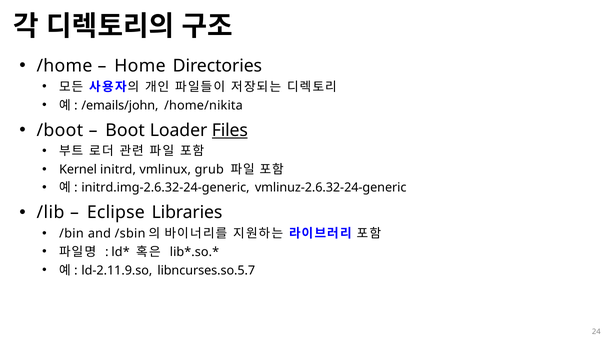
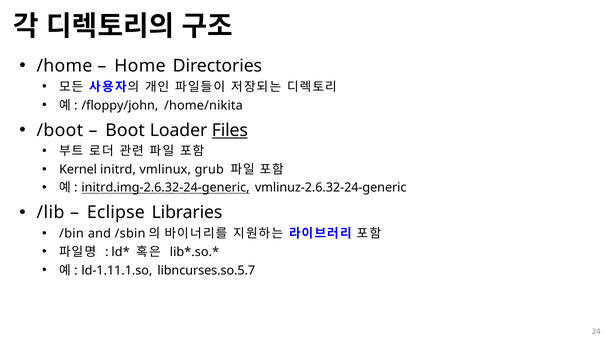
/emails/john: /emails/john -> /floppy/john (120, 105)
initrd.img-2.6.32-24-generic underline: none -> present (166, 188)
ld-2.11.9.so: ld-2.11.9.so -> ld-1.11.1.so (117, 270)
